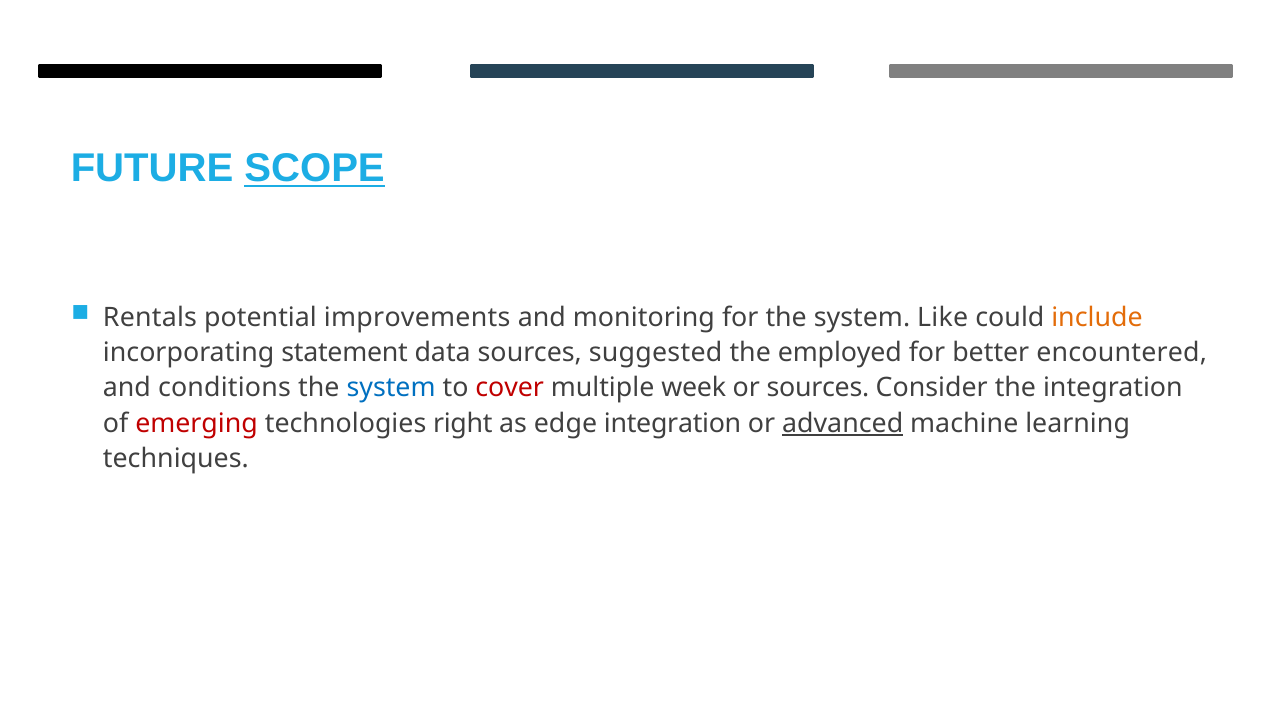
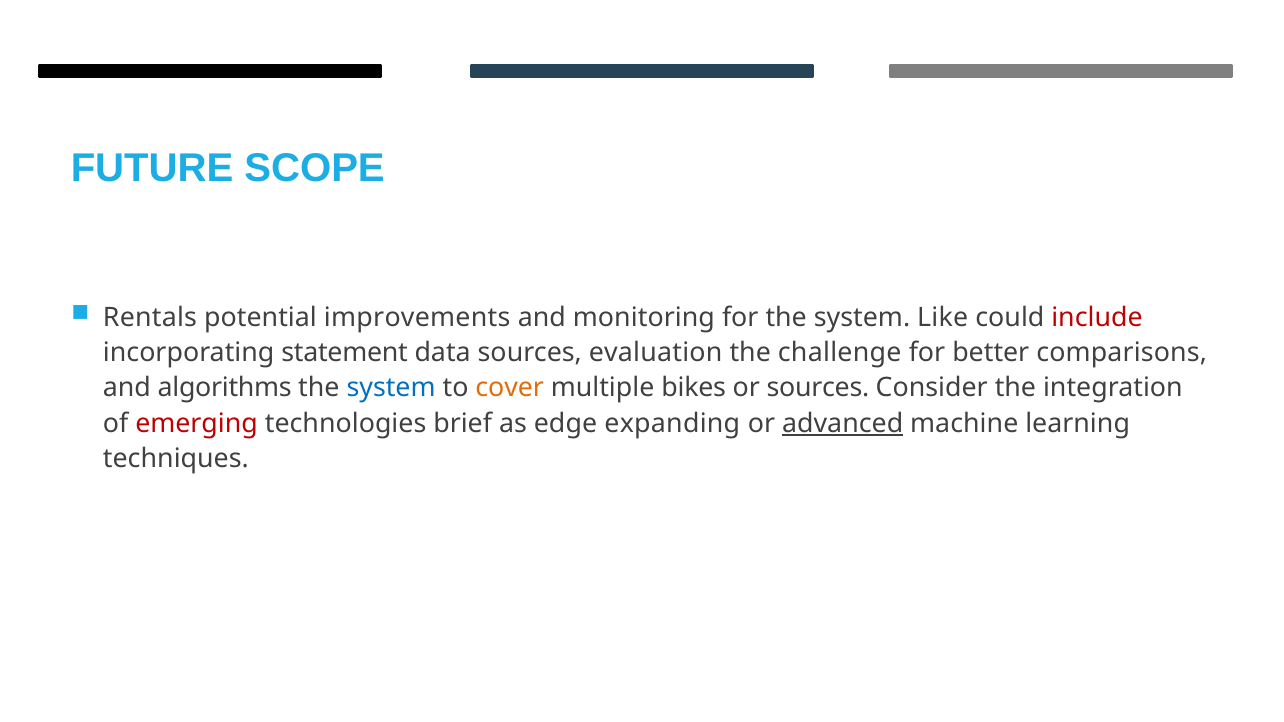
SCOPE underline: present -> none (315, 169)
include colour: orange -> red (1097, 317)
suggested: suggested -> evaluation (656, 353)
employed: employed -> challenge (840, 353)
encountered: encountered -> comparisons (1122, 353)
conditions: conditions -> algorithms (225, 388)
cover colour: red -> orange (510, 388)
week: week -> bikes (694, 388)
right: right -> brief (463, 423)
edge integration: integration -> expanding (672, 423)
